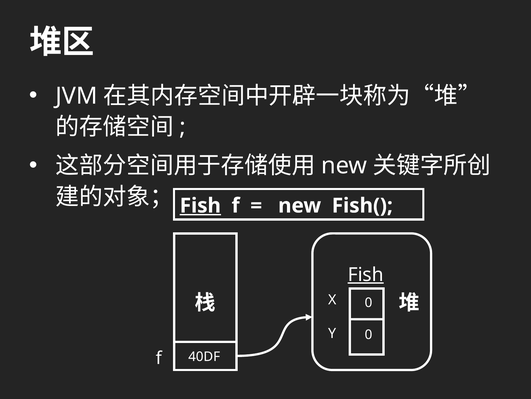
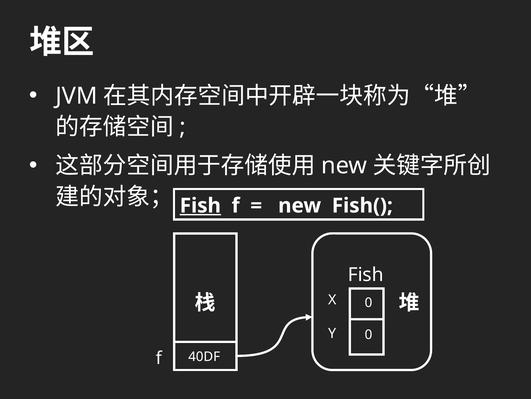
Fish underline: present -> none (366, 274)
